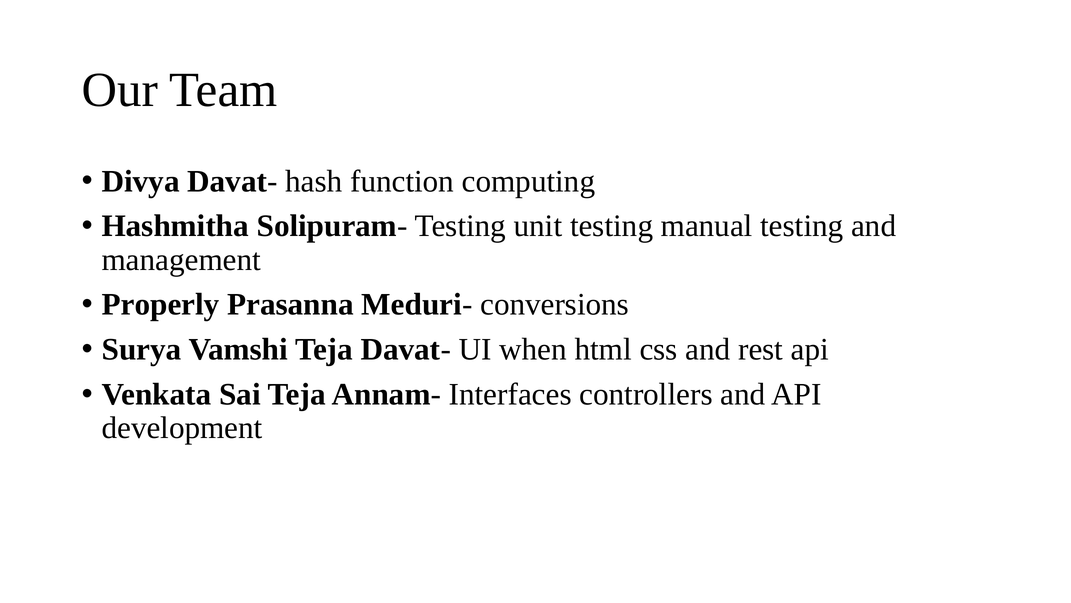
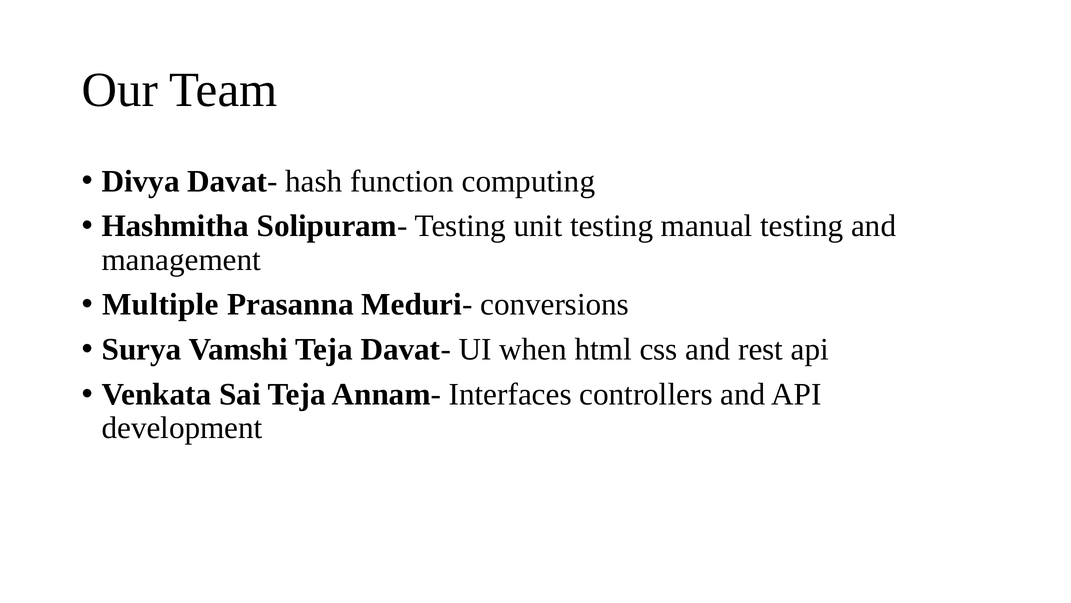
Properly: Properly -> Multiple (160, 304)
